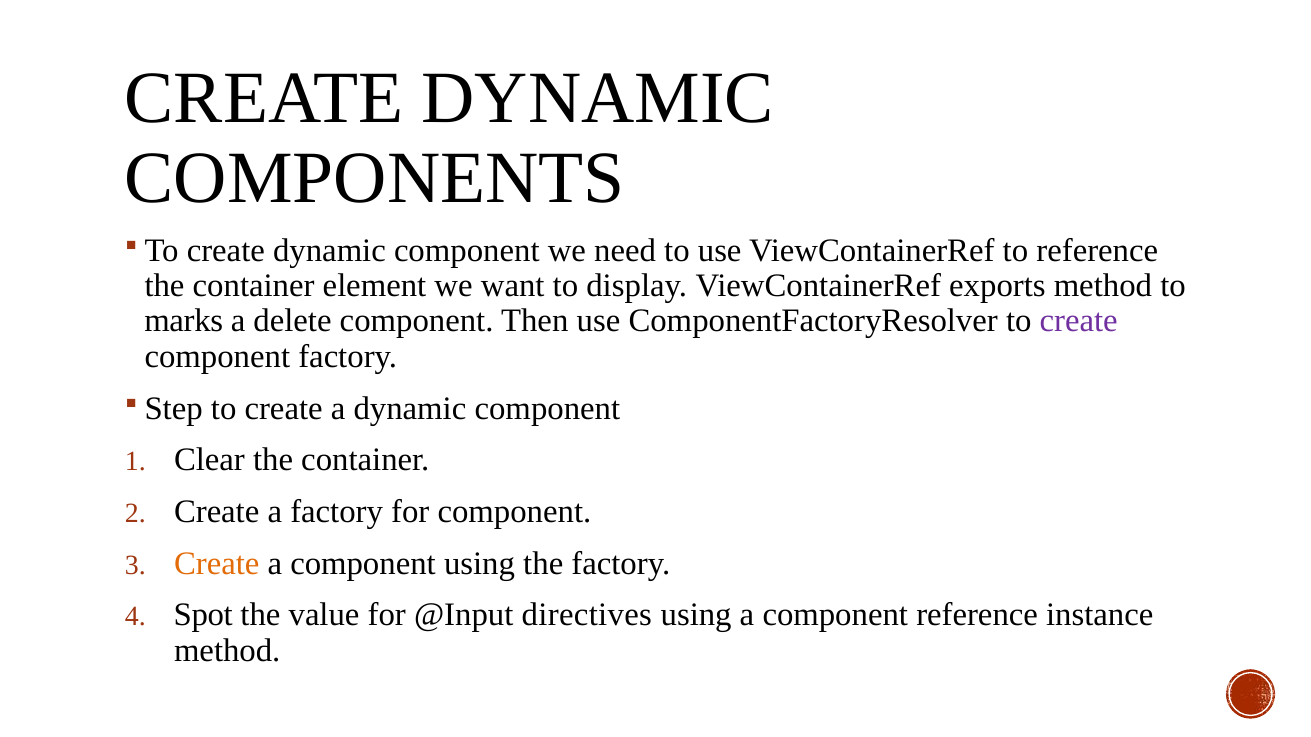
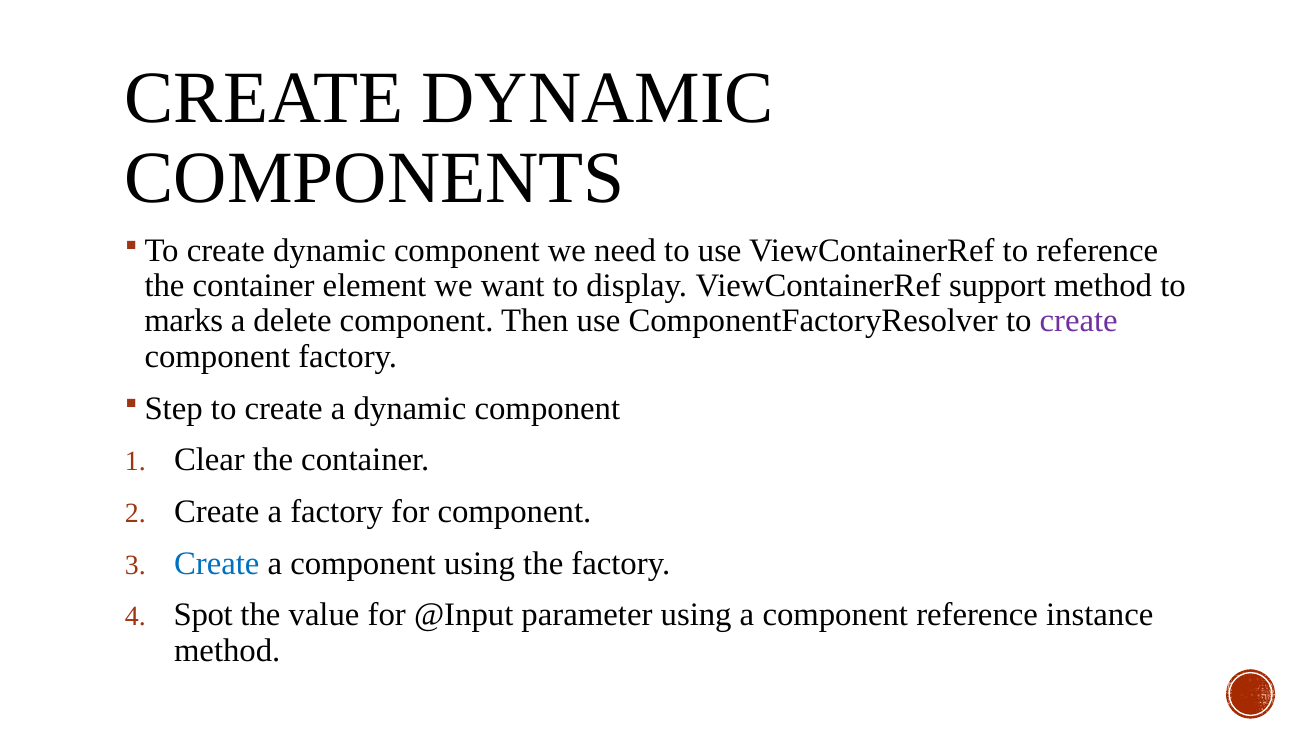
exports: exports -> support (998, 286)
Create colour: orange -> blue (217, 564)
directives: directives -> parameter (587, 615)
